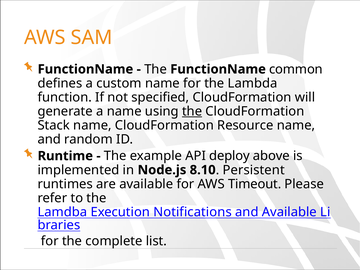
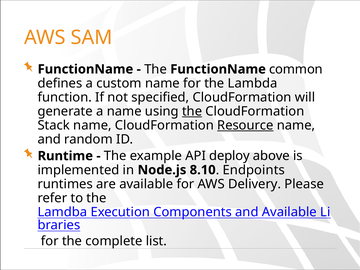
Resource underline: none -> present (245, 125)
Persistent: Persistent -> Endpoints (254, 170)
Timeout: Timeout -> Delivery (255, 184)
Notifications: Notifications -> Components (193, 212)
